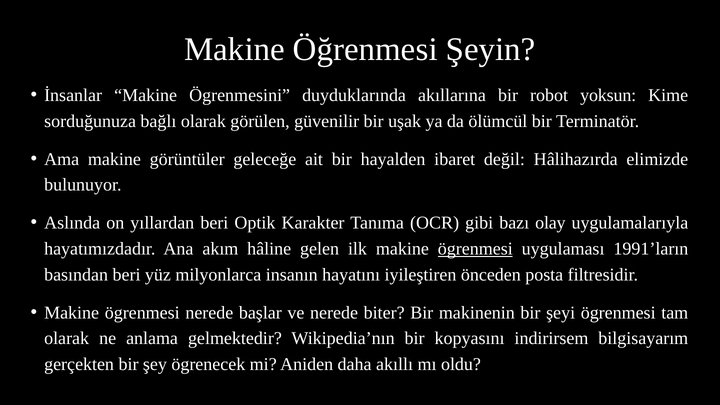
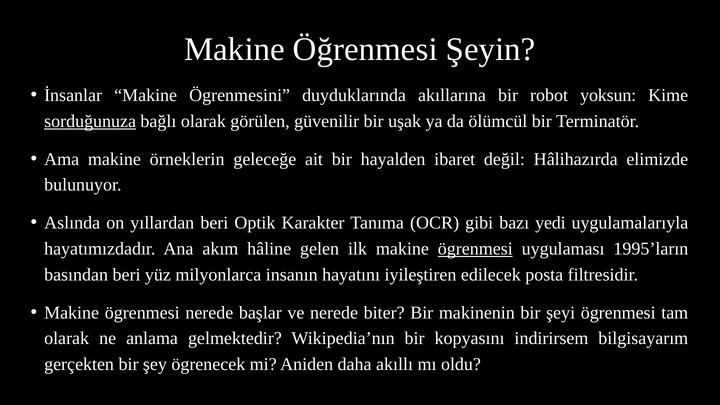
sorduğunuza underline: none -> present (90, 121)
görüntüler: görüntüler -> örneklerin (187, 159)
olay: olay -> yedi (550, 223)
1991’ların: 1991’ların -> 1995’ların (651, 249)
önceden: önceden -> edilecek (491, 275)
